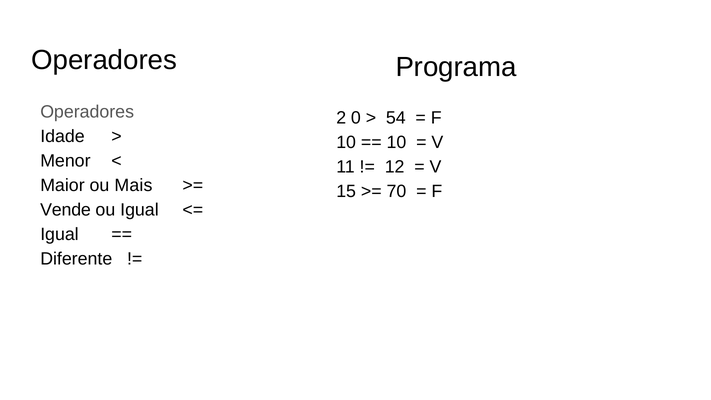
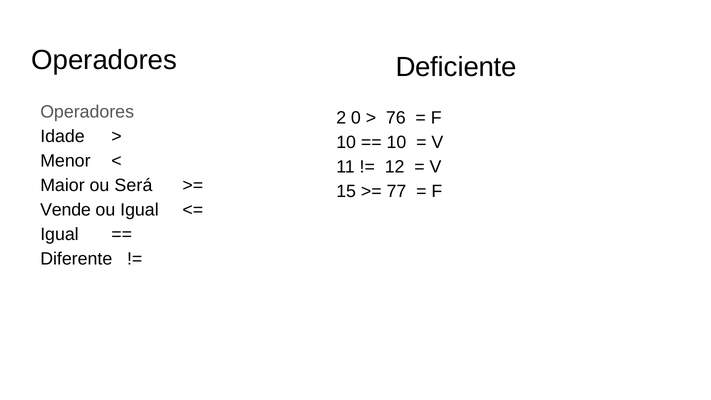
Programa: Programa -> Deficiente (456, 67)
54: 54 -> 76 (396, 118)
Mais: Mais -> Será (133, 185)
70: 70 -> 77 (396, 191)
